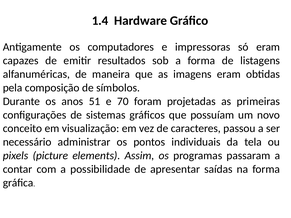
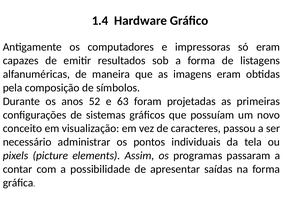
51: 51 -> 52 (95, 101)
70: 70 -> 63 (123, 101)
